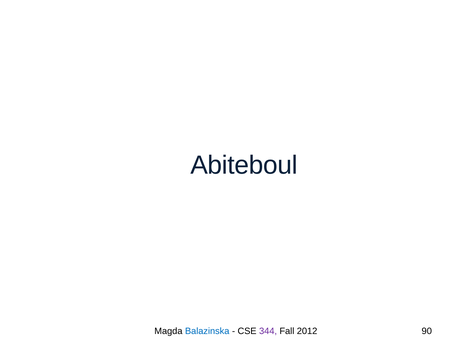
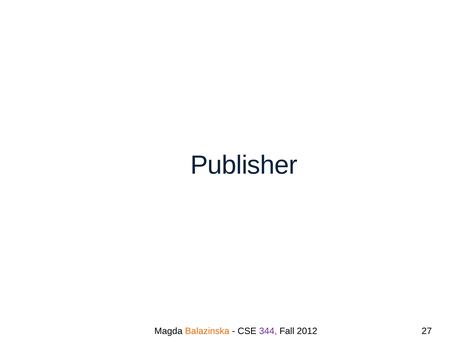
Abiteboul: Abiteboul -> Publisher (244, 165)
Balazinska colour: blue -> orange (207, 331)
90: 90 -> 27 (427, 331)
